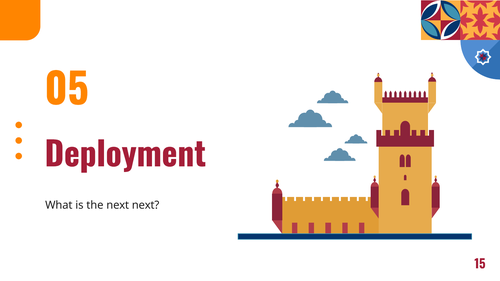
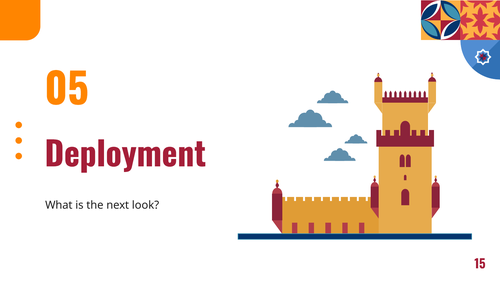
next next: next -> look (145, 205)
